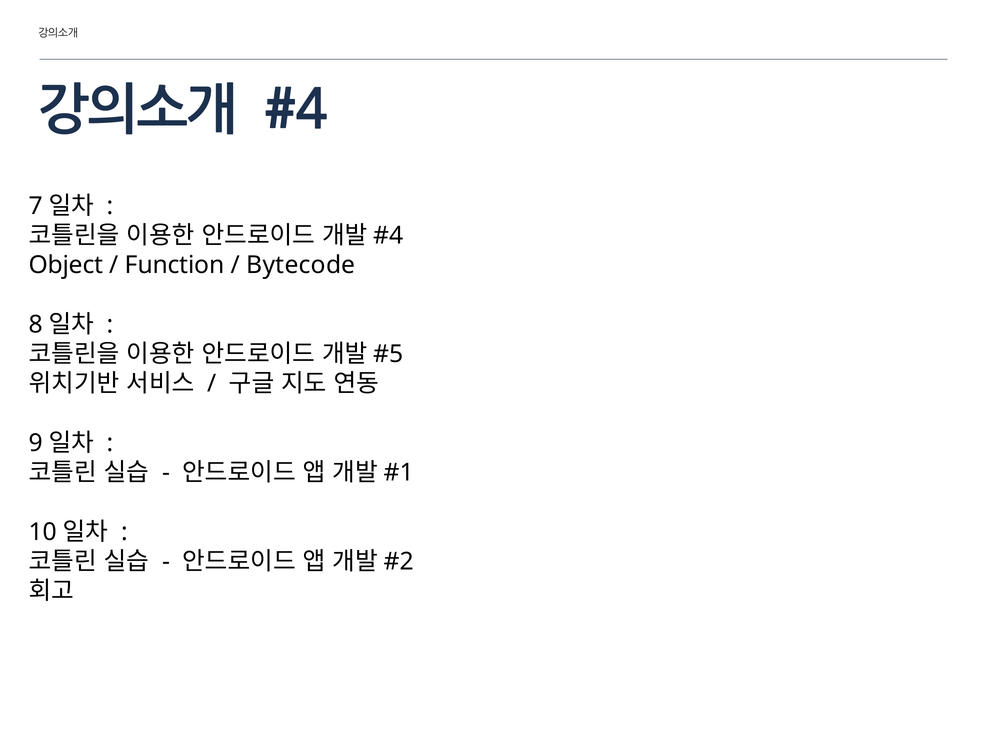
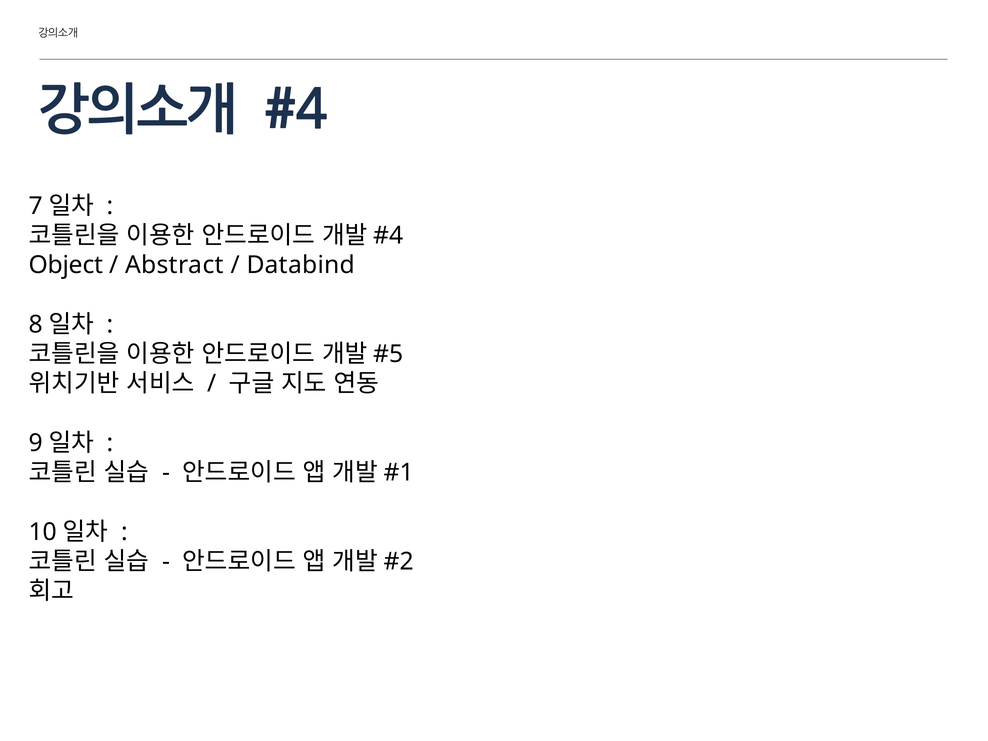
Function: Function -> Abstract (174, 265)
Bytecode: Bytecode -> Databind (301, 265)
